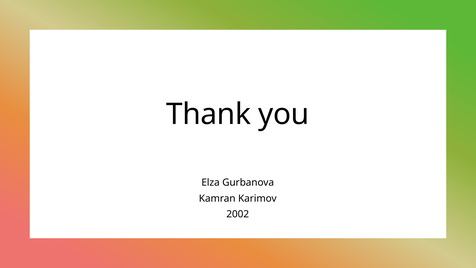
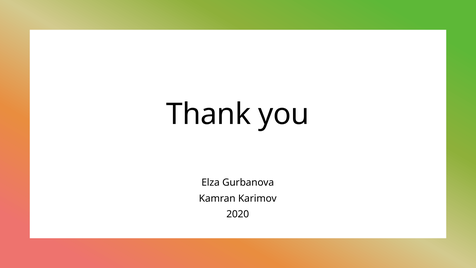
2002: 2002 -> 2020 (238, 214)
